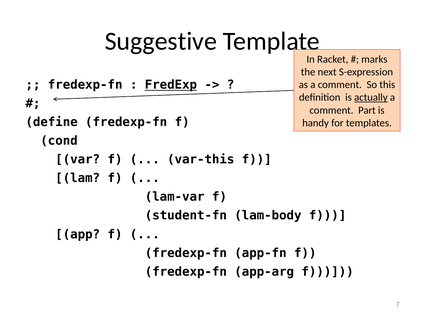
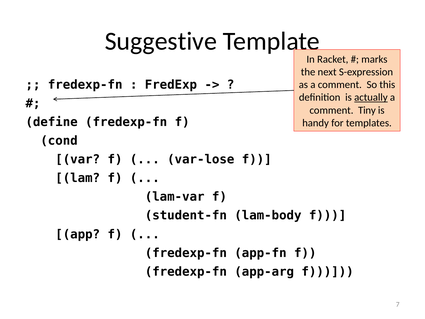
FredExp underline: present -> none (171, 85)
Part: Part -> Tiny (367, 110)
var-this: var-this -> var-lose (201, 159)
